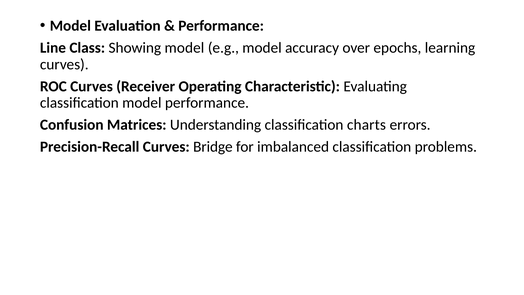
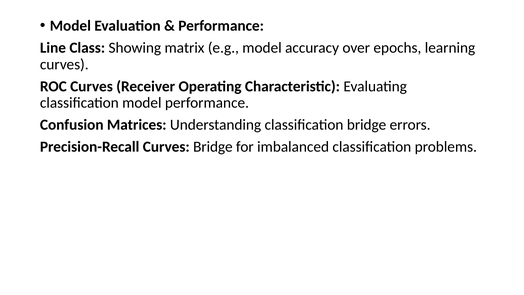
Showing model: model -> matrix (185, 48)
classification charts: charts -> bridge (367, 125)
